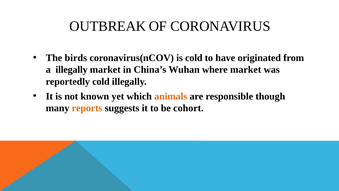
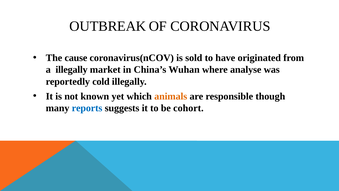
birds: birds -> cause (76, 58)
is cold: cold -> sold (194, 58)
where market: market -> analyse (246, 70)
reports colour: orange -> blue (87, 108)
